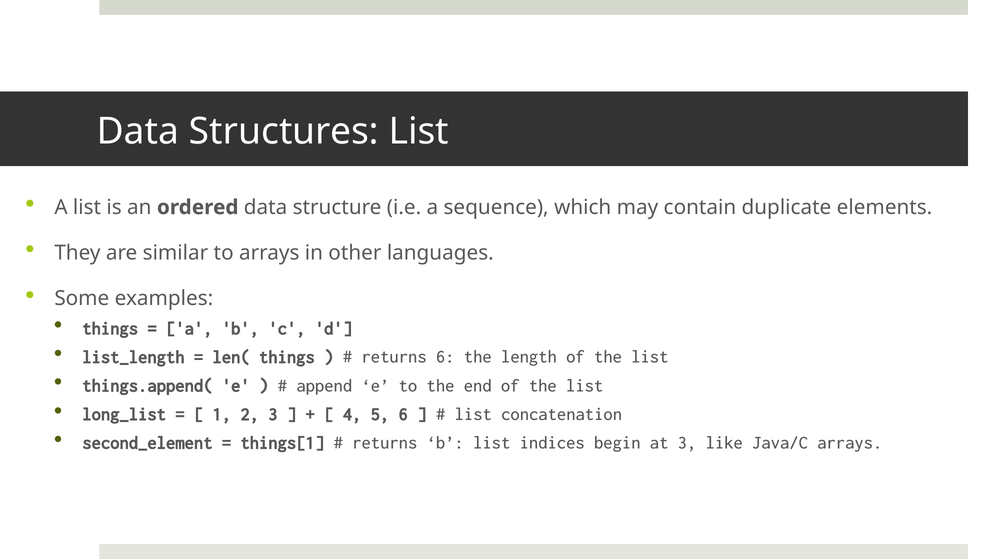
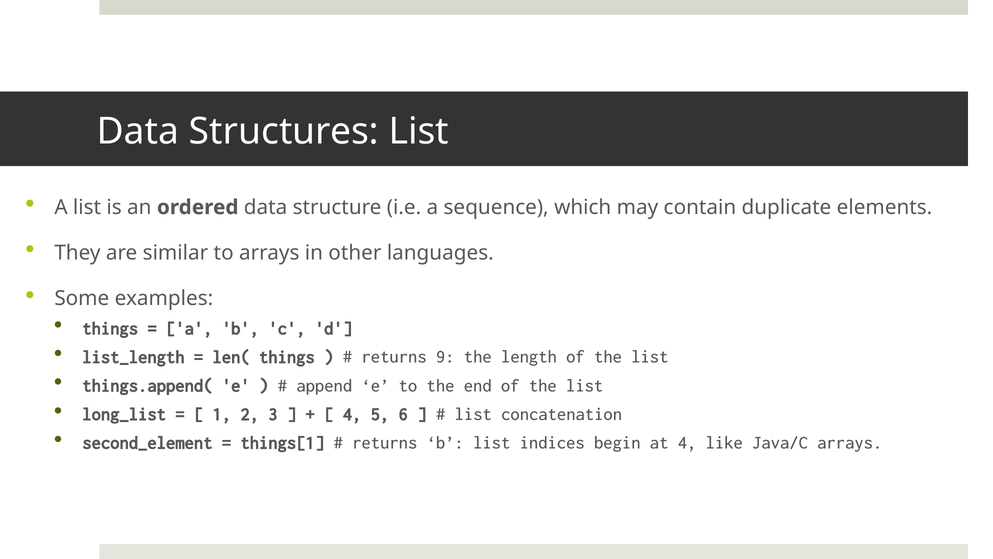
returns 6: 6 -> 9 (445, 357)
at 3: 3 -> 4 (687, 442)
